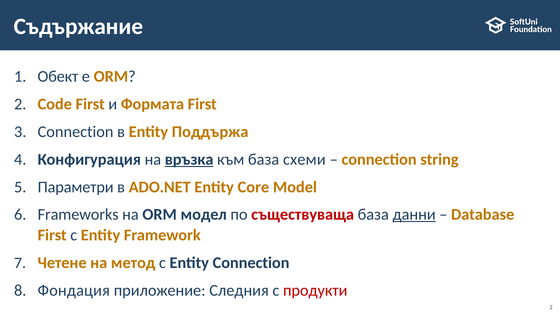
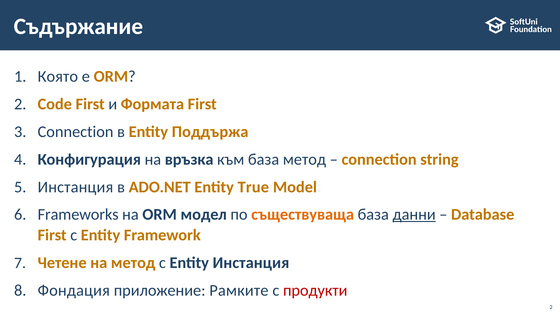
Обект: Обект -> Която (58, 77)
връзка underline: present -> none (189, 159)
база схеми: схеми -> метод (304, 159)
Параметри: Параметри -> Инстанция (75, 187)
Core: Core -> True (253, 187)
съществуваща colour: red -> orange (303, 215)
Entity Connection: Connection -> Инстанция (251, 263)
Следния: Следния -> Рамките (239, 290)
